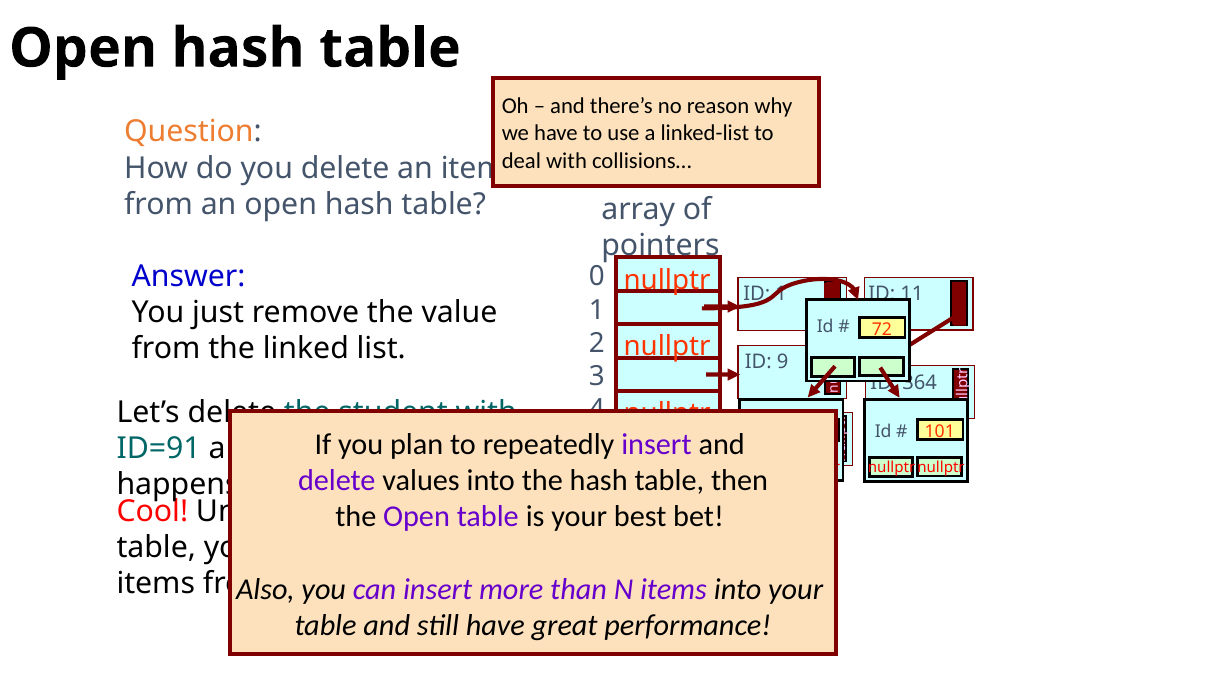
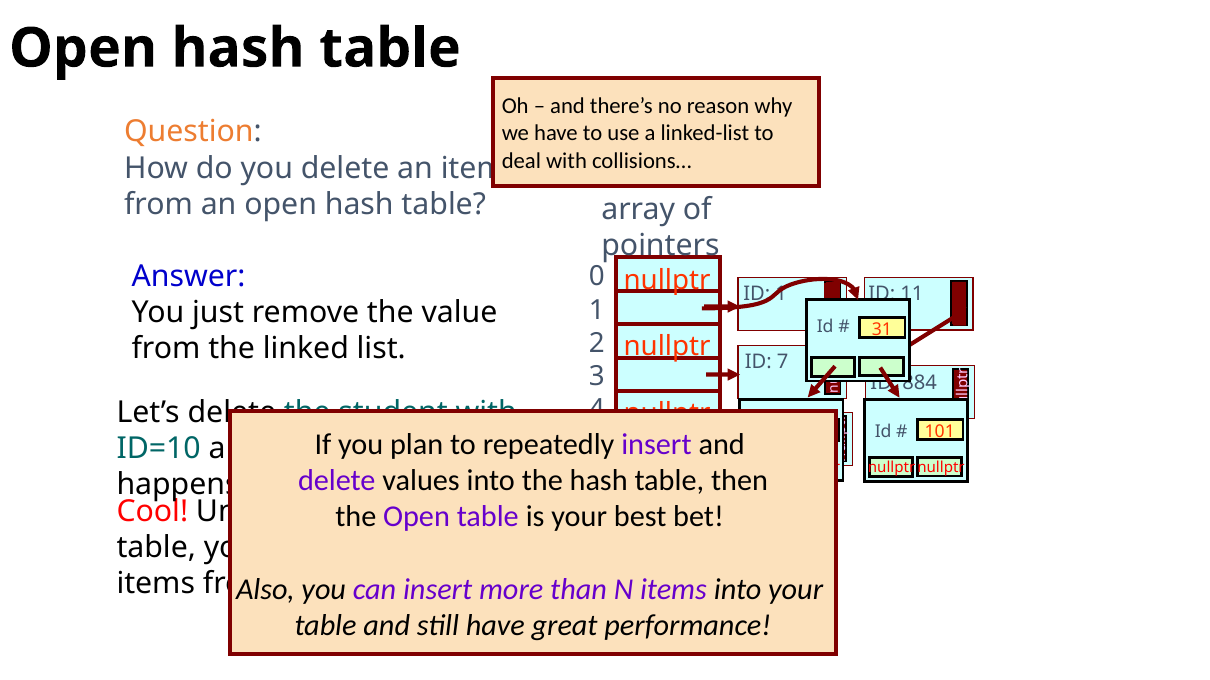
72: 72 -> 31 (882, 330)
ID 9: 9 -> 7 (783, 363)
364: 364 -> 884 (920, 383)
ID=91: ID=91 -> ID=10 (159, 449)
